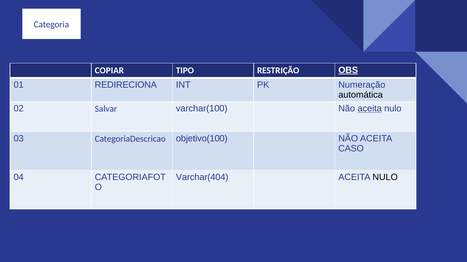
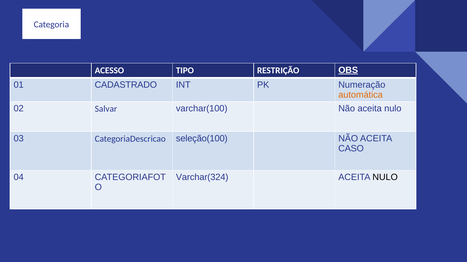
COPIAR: COPIAR -> ACESSO (109, 71)
REDIRECIONA: REDIRECIONA -> CADASTRADO (126, 85)
automática colour: black -> orange (361, 95)
aceita underline: present -> none (370, 109)
objetivo(100: objetivo(100 -> seleção(100 (202, 139)
Varchar(404: Varchar(404 -> Varchar(324 (202, 178)
